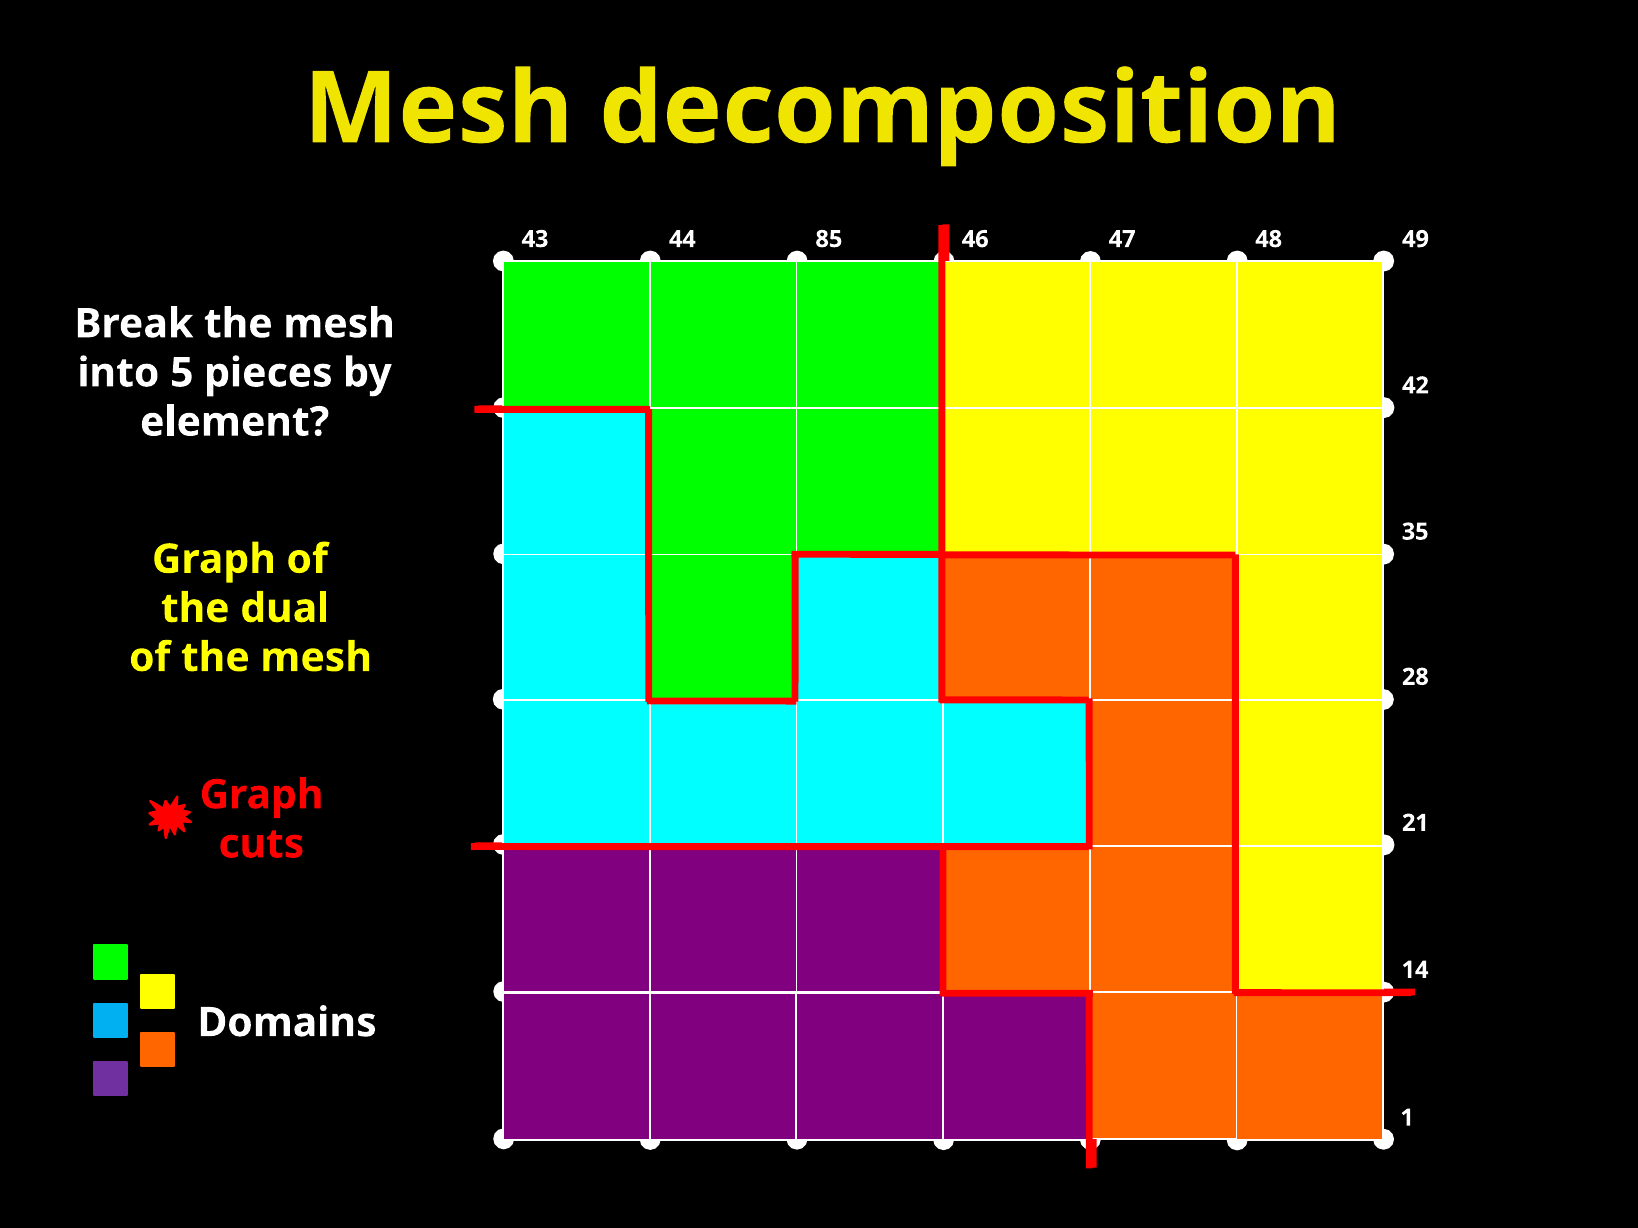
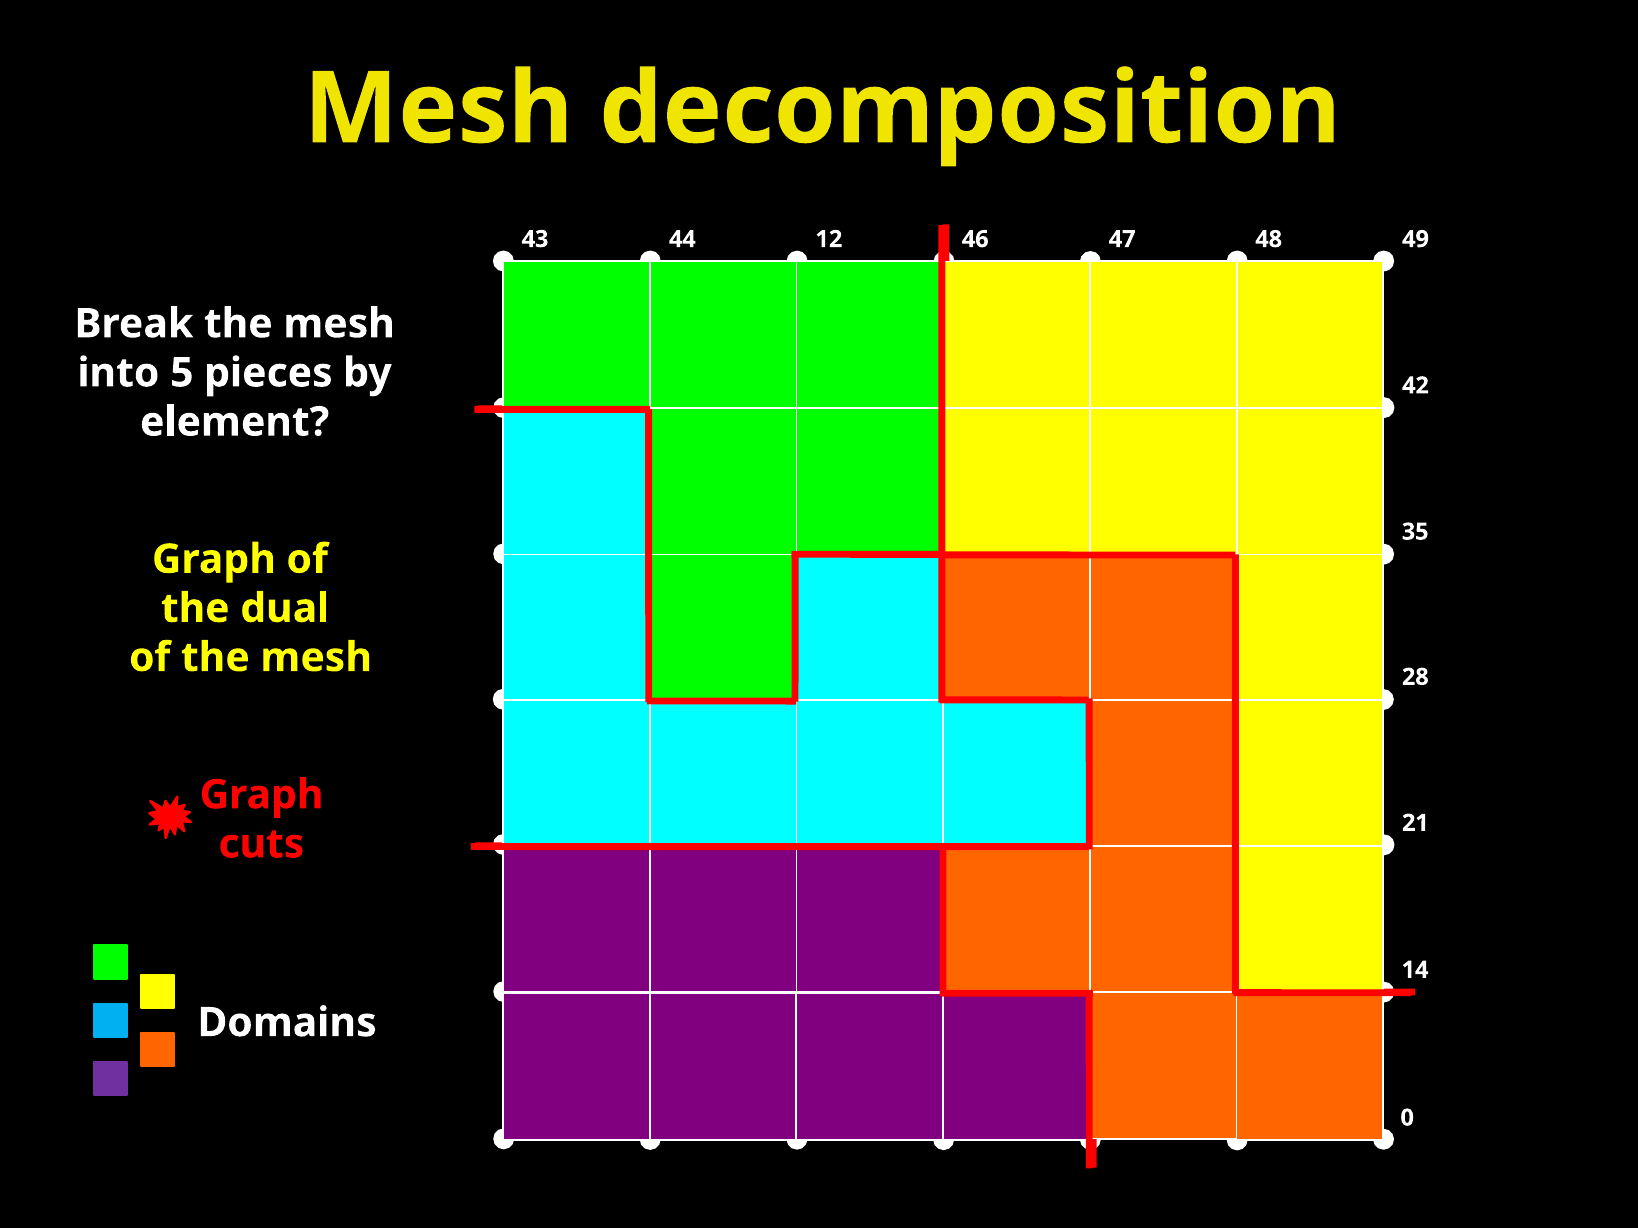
44 85: 85 -> 12 (829, 239)
1: 1 -> 0 (1407, 1118)
